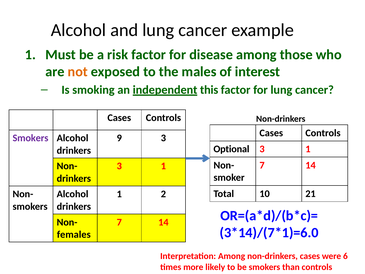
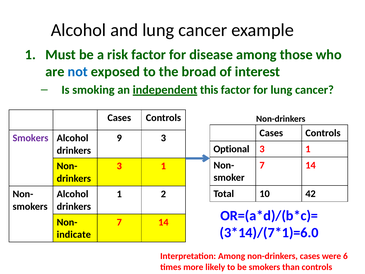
not colour: orange -> blue (78, 72)
males: males -> broad (199, 72)
21: 21 -> 42 (311, 194)
females: females -> indicate (74, 234)
